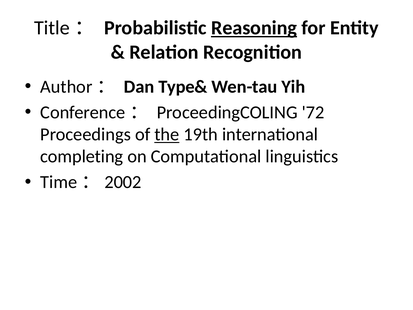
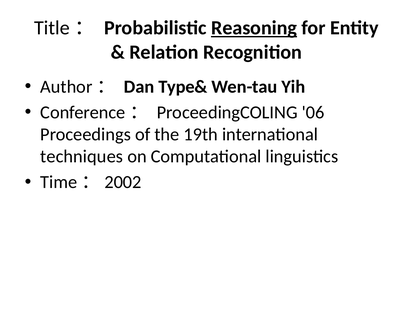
72: 72 -> 06 (313, 112)
the underline: present -> none (167, 134)
completing: completing -> techniques (82, 156)
